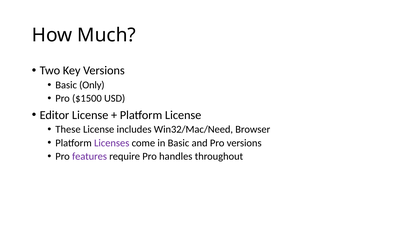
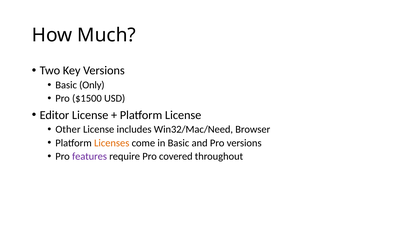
These: These -> Other (68, 130)
Licenses colour: purple -> orange (112, 143)
handles: handles -> covered (176, 156)
